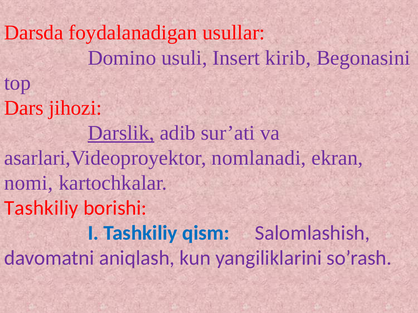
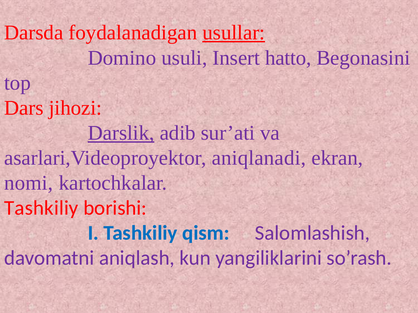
usullar underline: none -> present (234, 33)
kirib: kirib -> hatto (288, 58)
nomlanadi: nomlanadi -> aniqlanadi (259, 158)
